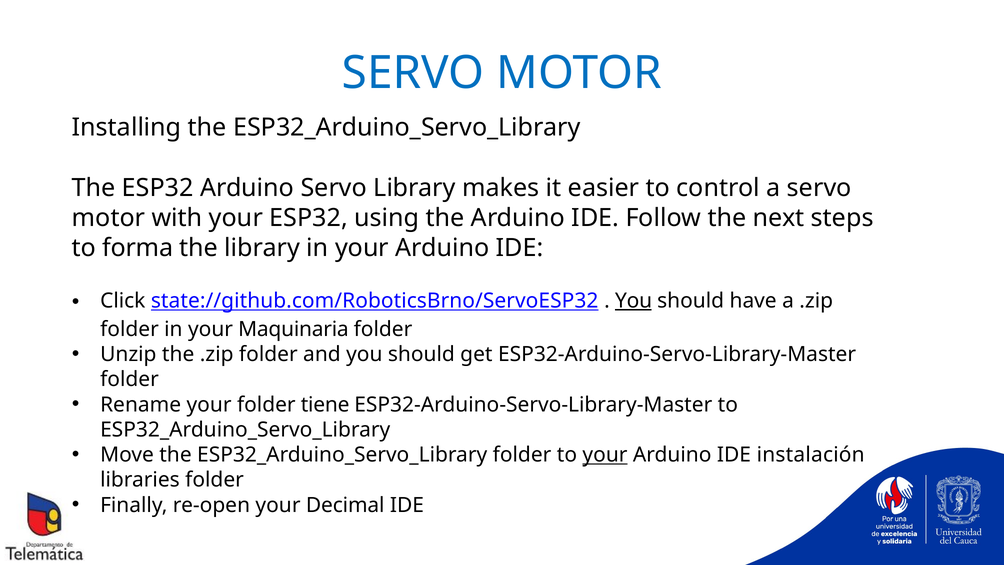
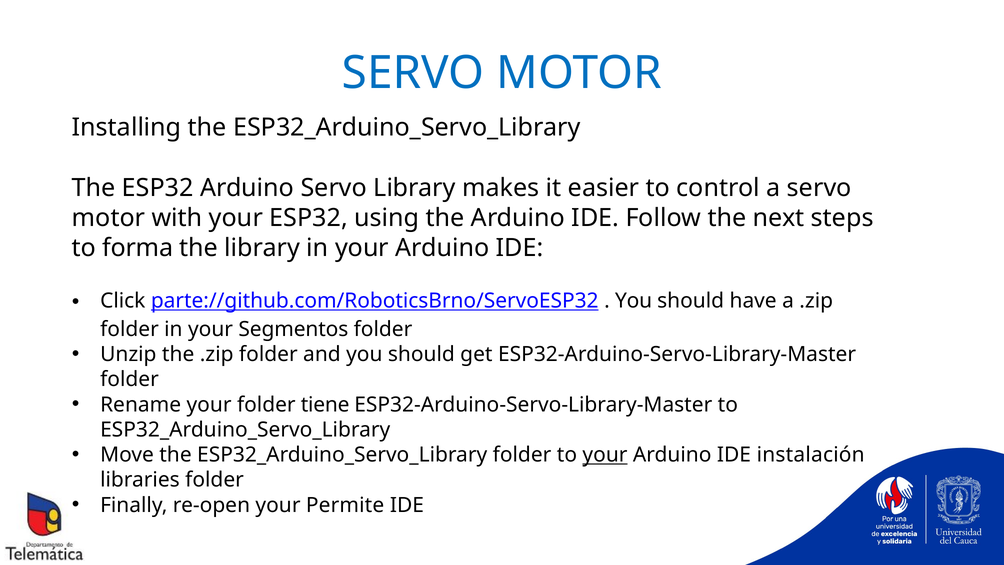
state://github.com/RoboticsBrno/ServoESP32: state://github.com/RoboticsBrno/ServoESP32 -> parte://github.com/RoboticsBrno/ServoESP32 (375, 301)
You underline: present -> none (634, 301)
Maquinaria: Maquinaria -> Segmentos (293, 329)
Decimal: Decimal -> Permite (345, 505)
